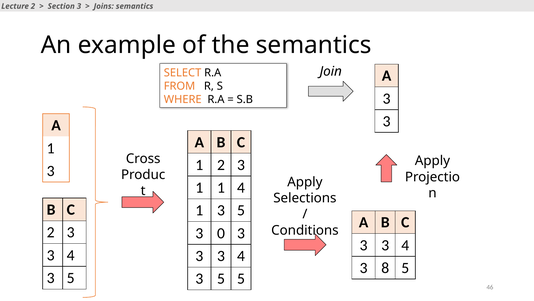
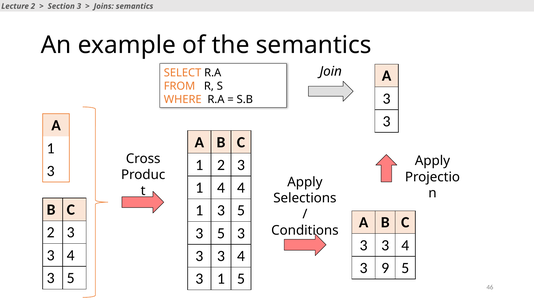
1 1: 1 -> 4 (221, 187)
0: 0 -> 5 (221, 233)
8: 8 -> 9 (385, 267)
5: 5 -> 1 (221, 278)
